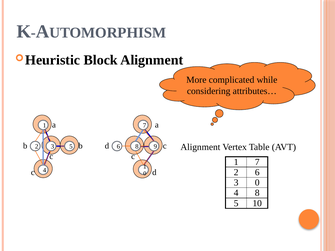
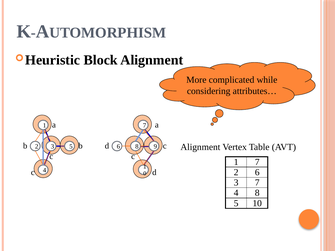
3 0: 0 -> 7 (257, 183)
